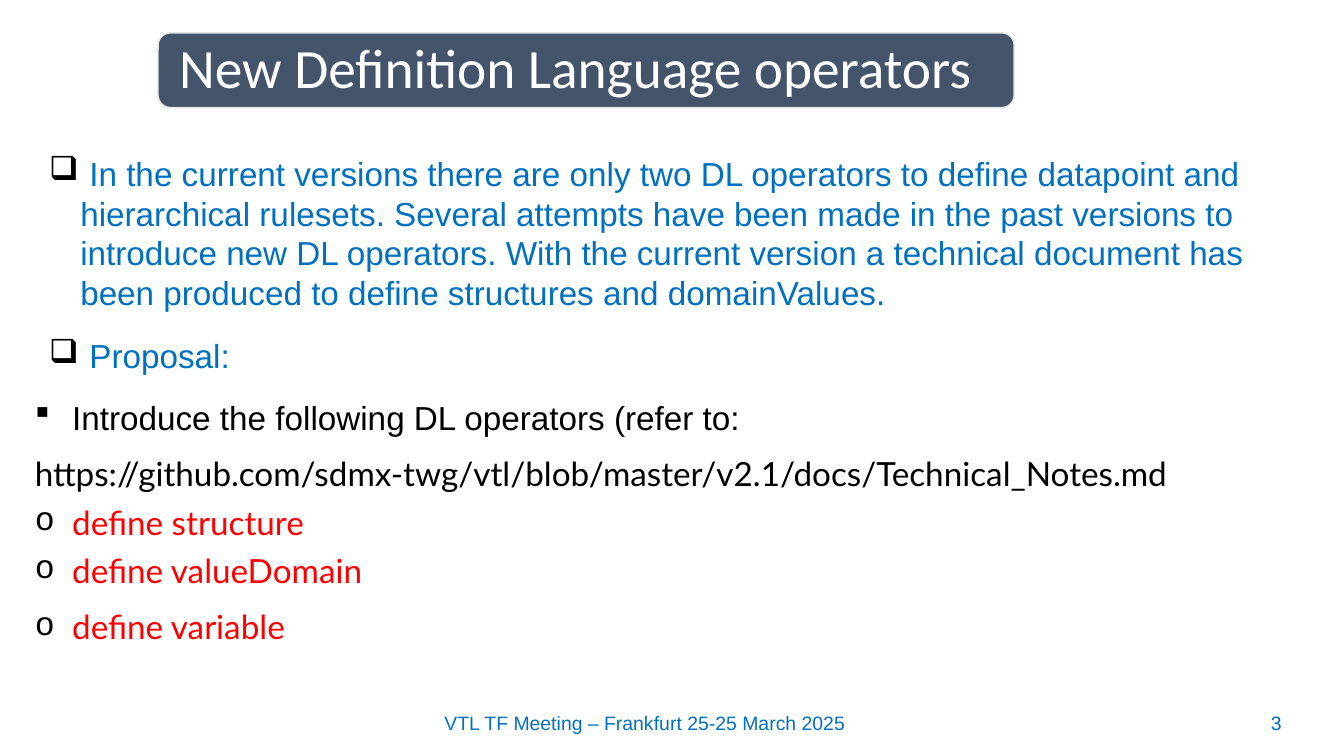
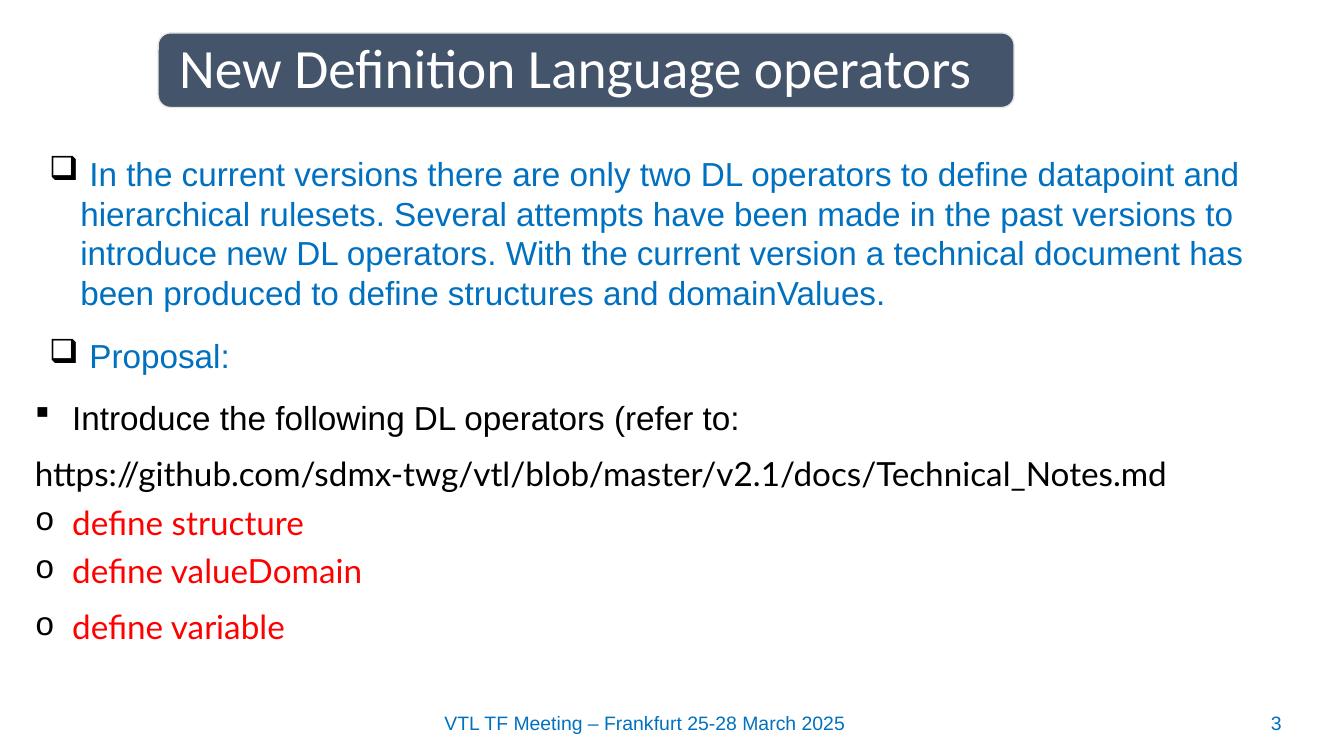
25-25: 25-25 -> 25-28 (712, 724)
